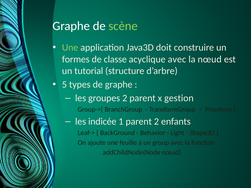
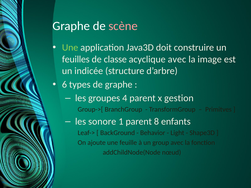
scène colour: light green -> pink (123, 26)
formes: formes -> feuilles (76, 59)
la nœud: nœud -> image (210, 59)
tutorial: tutorial -> indicée (89, 71)
5: 5 -> 6 (64, 85)
groupes 2: 2 -> 4 (125, 98)
indicée: indicée -> sonore (102, 122)
parent 2: 2 -> 8 (156, 122)
